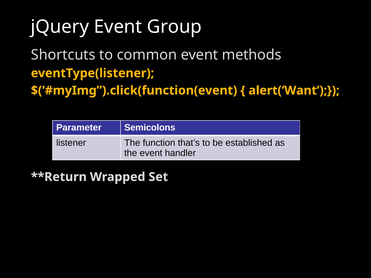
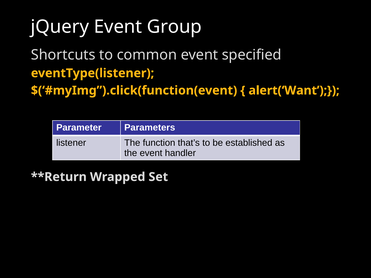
methods: methods -> specified (252, 55)
Semicolons: Semicolons -> Parameters (150, 128)
